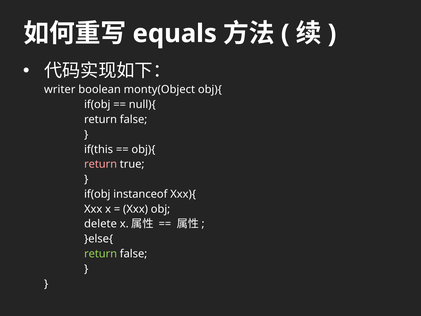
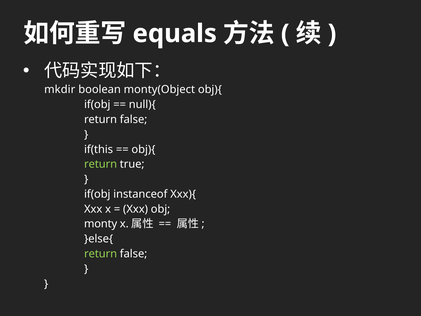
writer: writer -> mkdir (60, 90)
return colour: pink -> light green (101, 164)
delete: delete -> monty (101, 224)
